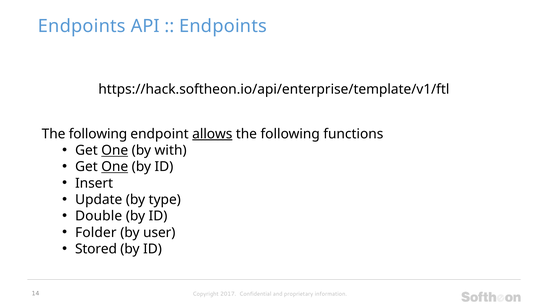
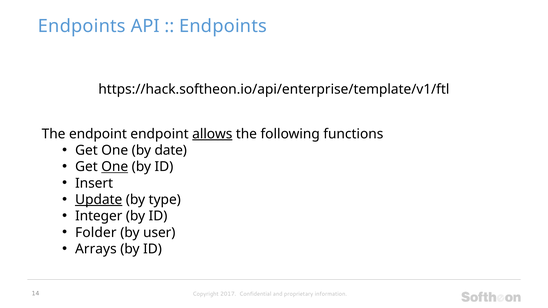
following: following -> endpoint (98, 134)
One underline: present -> none (115, 151)
with: with -> date (171, 151)
Update underline: none -> present (99, 200)
Double: Double -> Integer (99, 216)
Stored: Stored -> Arrays (96, 249)
